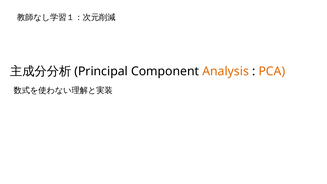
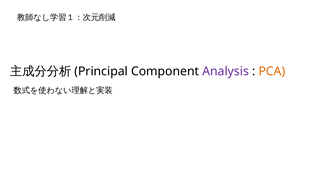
Analysis colour: orange -> purple (226, 71)
